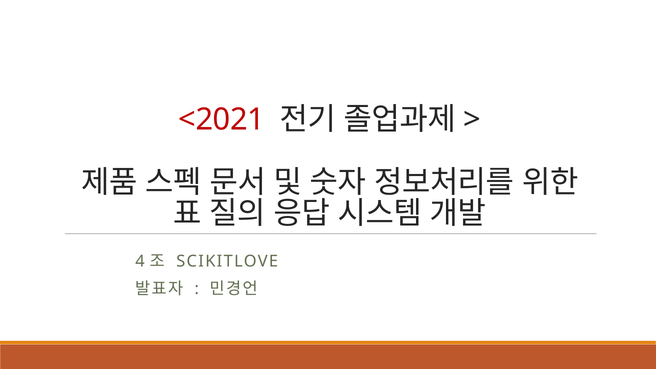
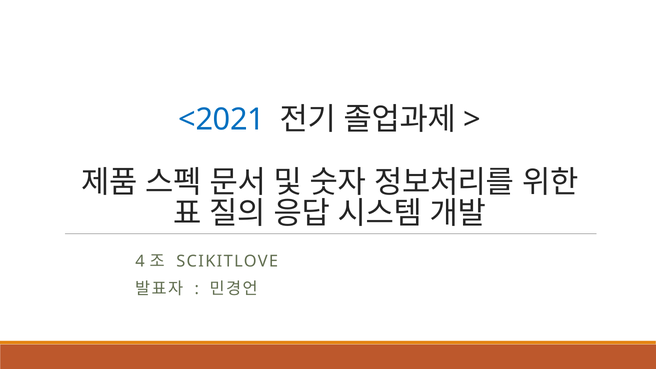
<2021 colour: red -> blue (222, 120)
